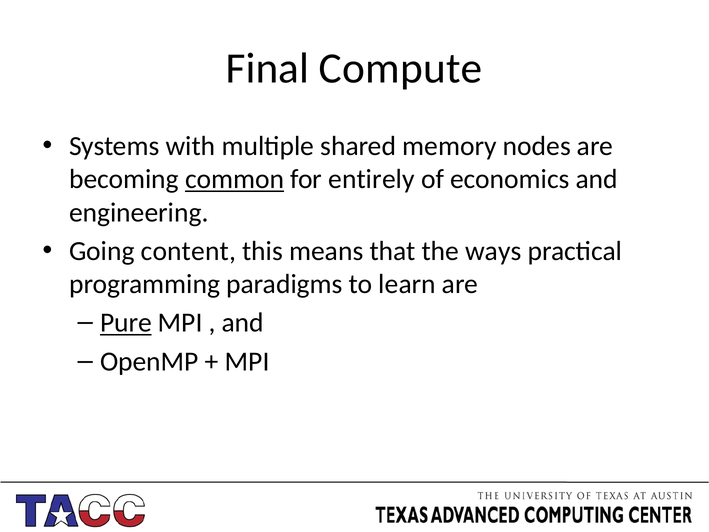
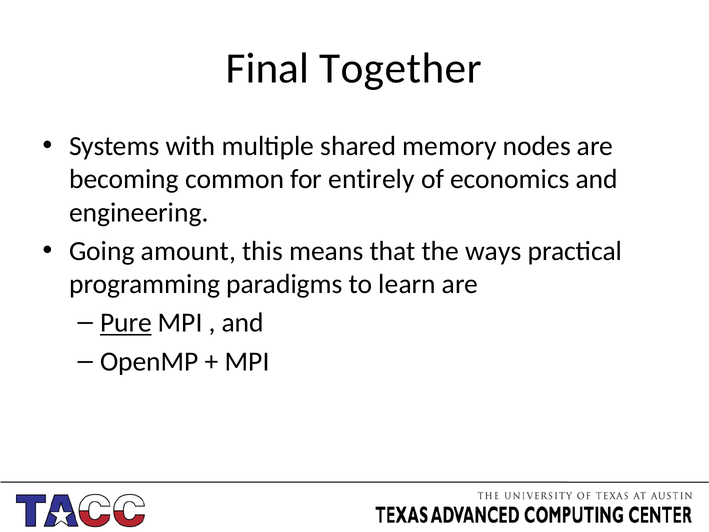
Compute: Compute -> Together (401, 69)
common underline: present -> none (235, 179)
content: content -> amount (188, 251)
